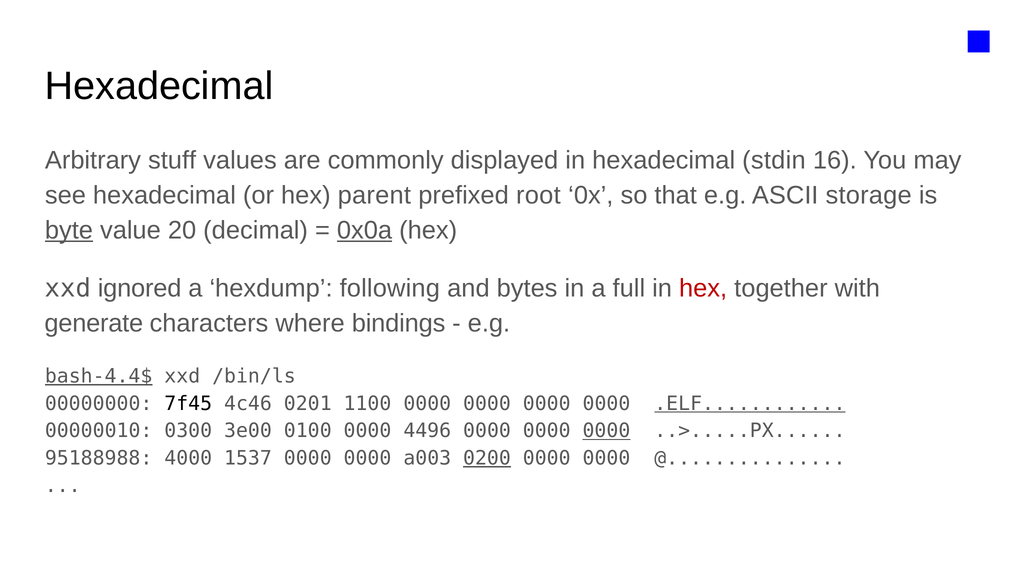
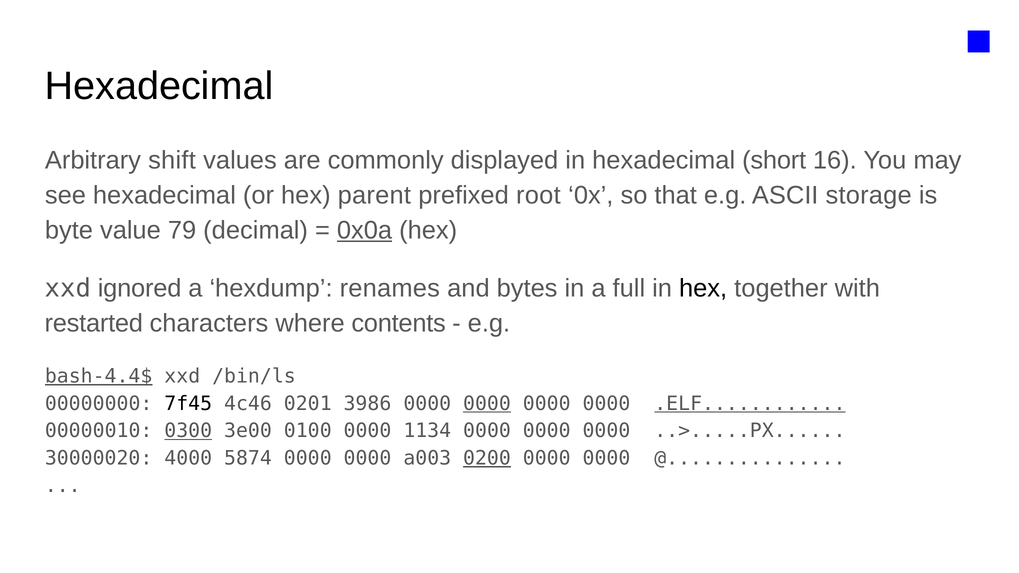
stuff: stuff -> shift (172, 160)
stdin: stdin -> short (774, 160)
byte underline: present -> none (69, 231)
20: 20 -> 79 (182, 231)
following: following -> renames (390, 288)
hex colour: red -> black (703, 288)
generate: generate -> restarted (94, 323)
bindings: bindings -> contents (399, 323)
1100: 1100 -> 3986 (367, 404)
0000 underline: none -> present (487, 404)
0300 underline: none -> present (188, 431)
4496: 4496 -> 1134 (427, 431)
0000 underline: present -> none (606, 431)
95188988: 95188988 -> 30000020 (99, 458)
1537: 1537 -> 5874 (248, 458)
